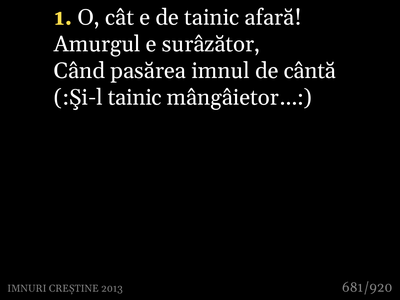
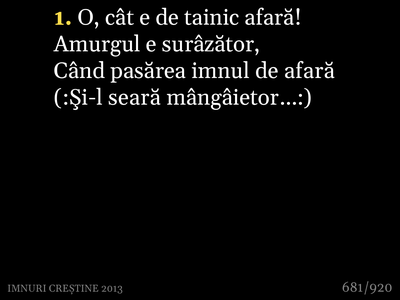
de cântă: cântă -> afară (310, 71)
:Şi-l tainic: tainic -> seară (135, 97)
